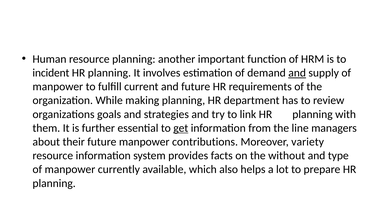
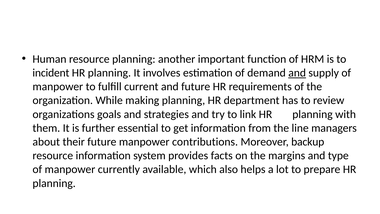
get underline: present -> none (181, 128)
variety: variety -> backup (308, 142)
without: without -> margins (287, 155)
